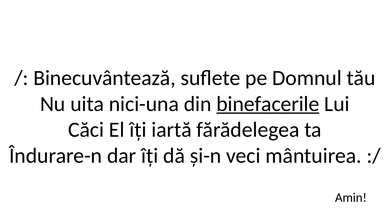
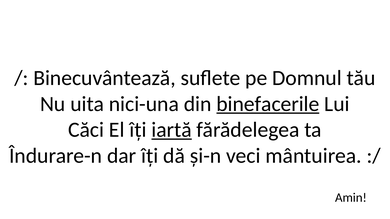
iartă underline: none -> present (172, 130)
